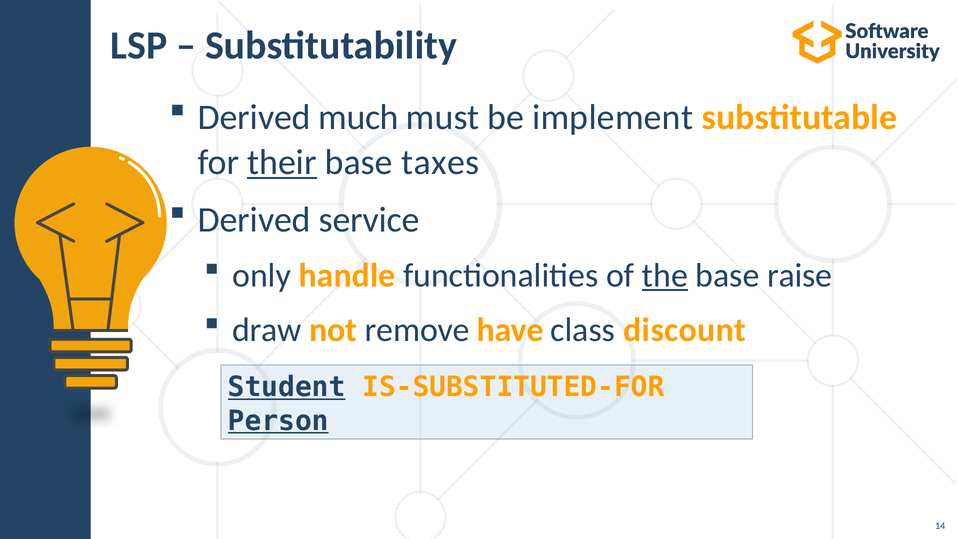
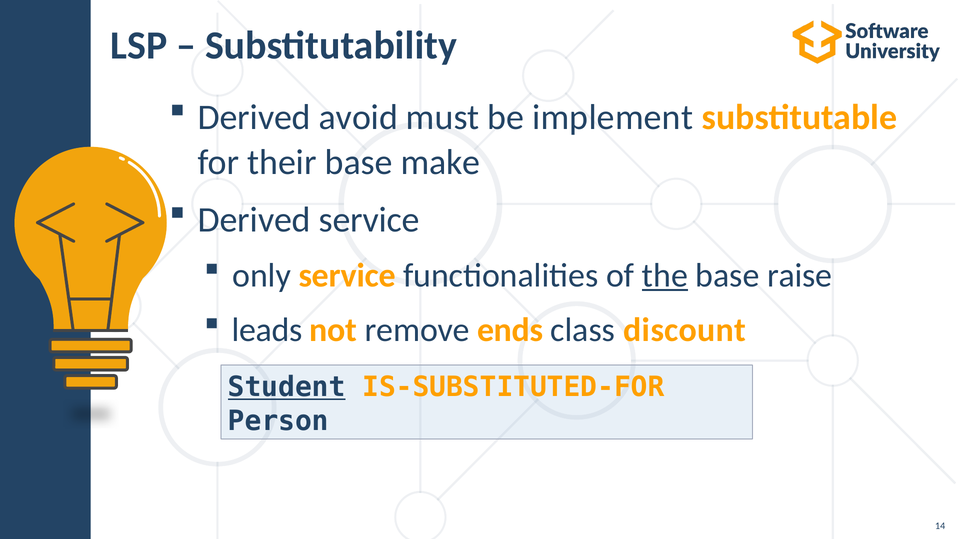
much: much -> avoid (358, 117)
their underline: present -> none (282, 162)
taxes: taxes -> make (441, 162)
only handle: handle -> service (347, 275)
draw: draw -> leads (267, 330)
have: have -> ends (510, 330)
Person underline: present -> none (278, 421)
